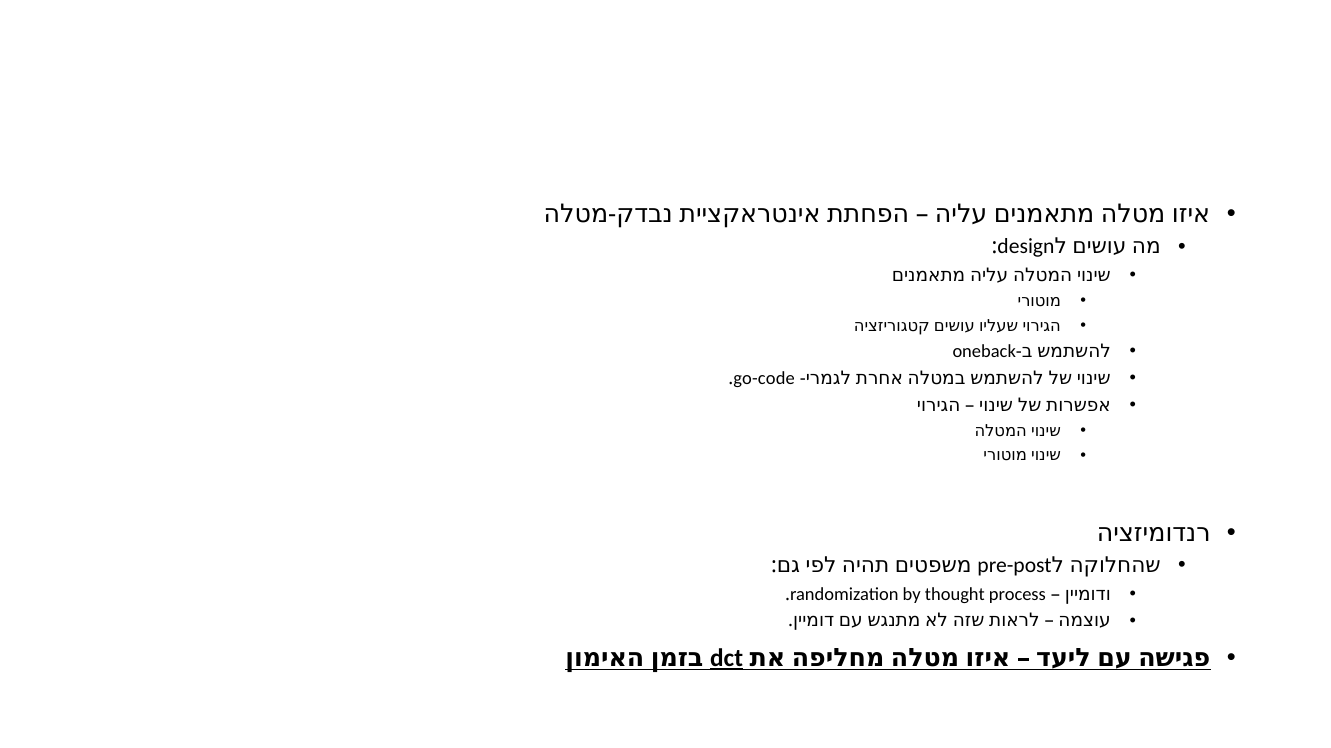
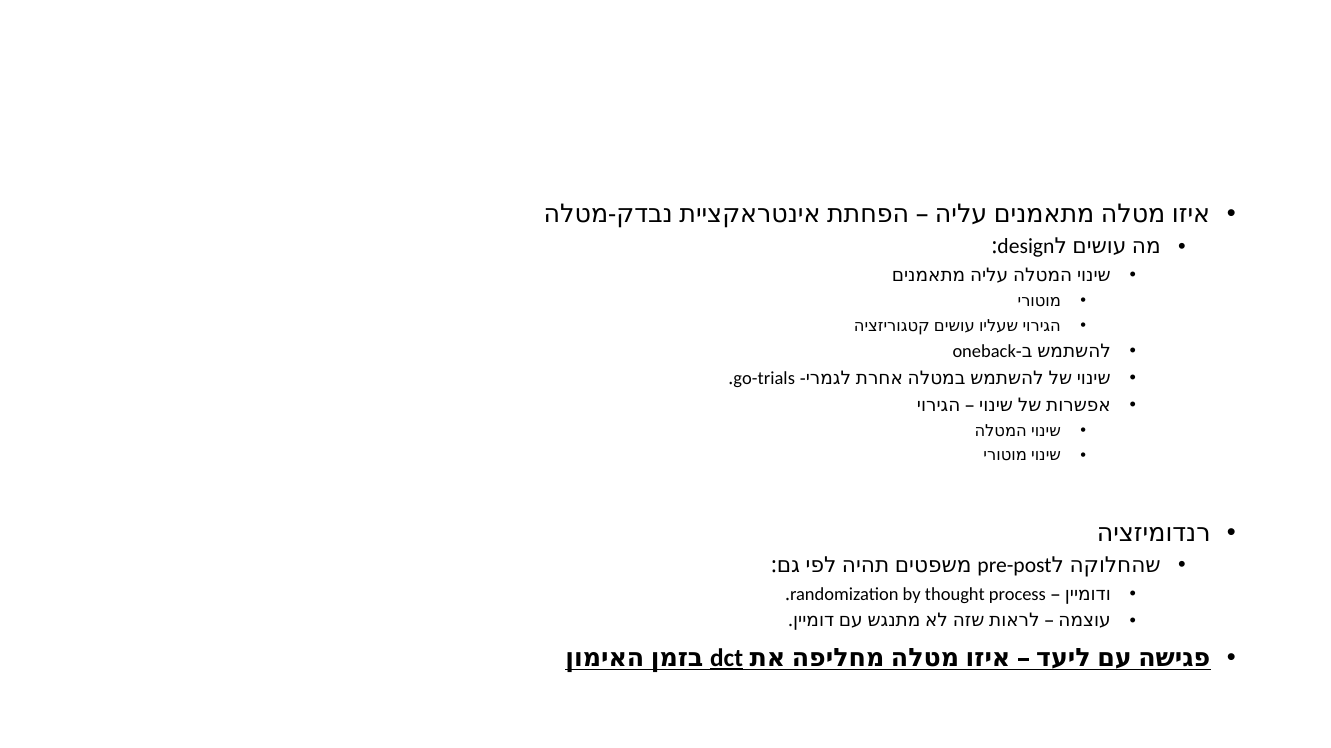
go-code: go-code -> go-trials (764, 379)
